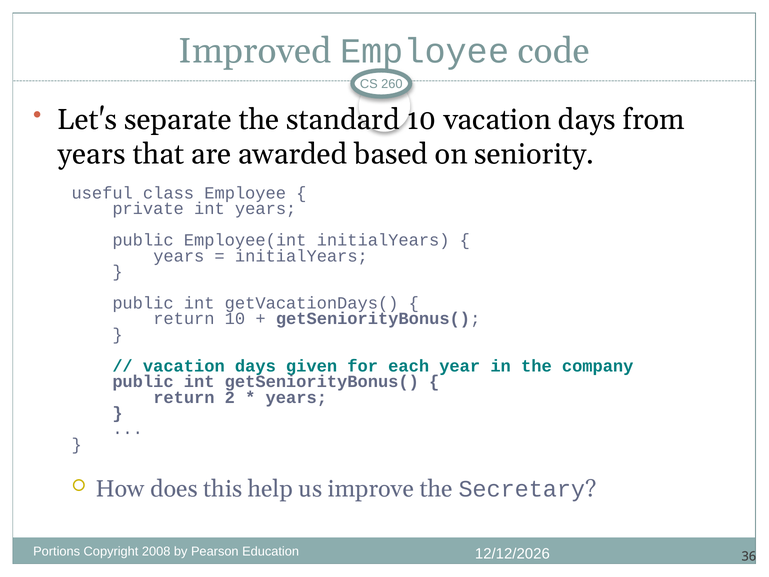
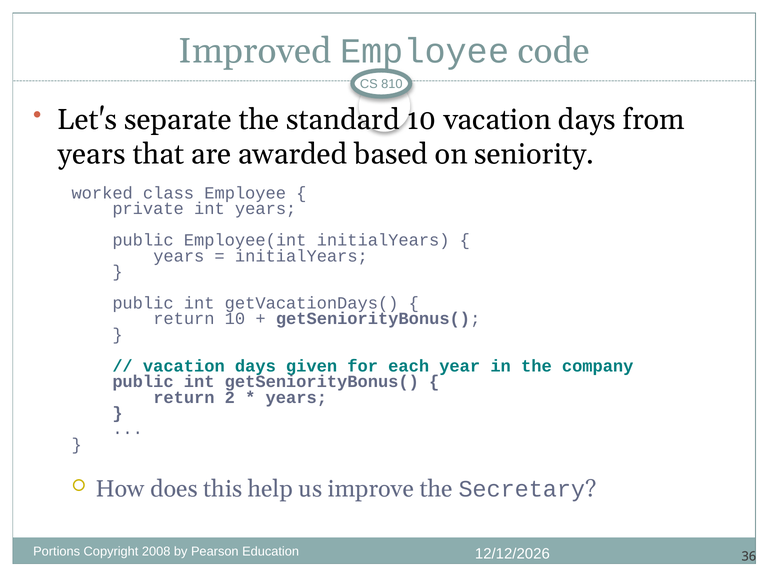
260: 260 -> 810 (392, 84)
useful: useful -> worked (102, 193)
